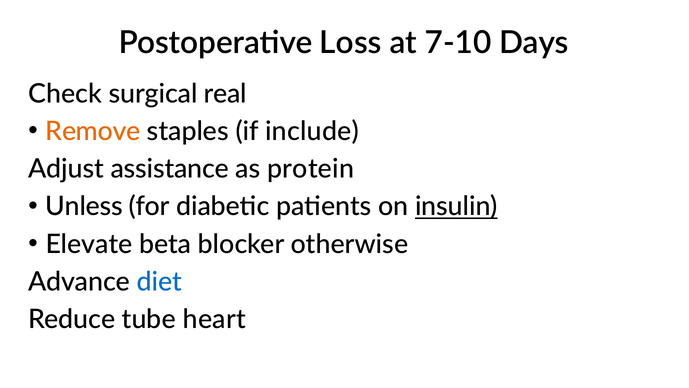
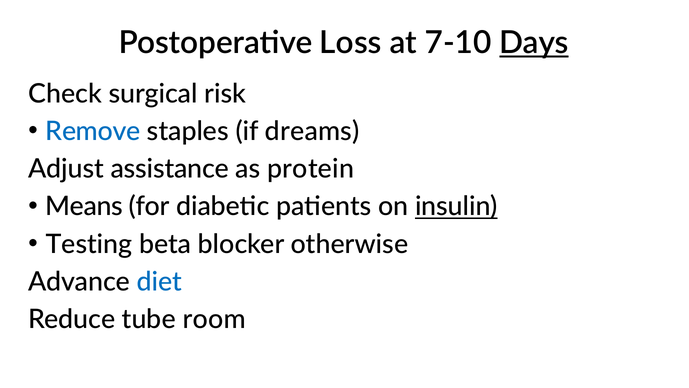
Days underline: none -> present (534, 43)
real: real -> risk (225, 94)
Remove colour: orange -> blue (93, 131)
include: include -> dreams (312, 131)
Unless: Unless -> Means (84, 206)
Elevate: Elevate -> Testing (89, 244)
heart: heart -> room (214, 319)
